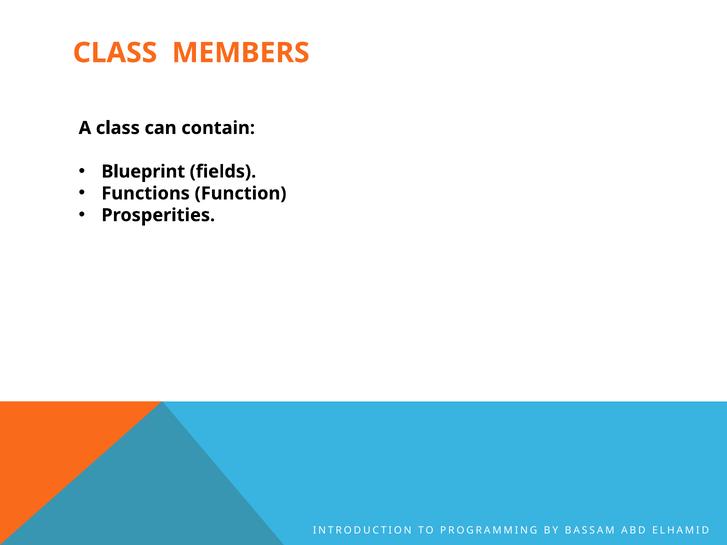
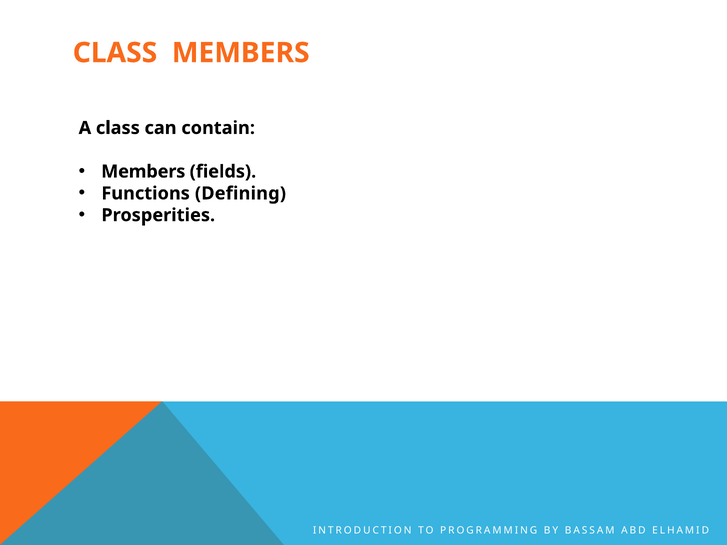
Blueprint: Blueprint -> Members (143, 172)
Function: Function -> Defining (240, 193)
